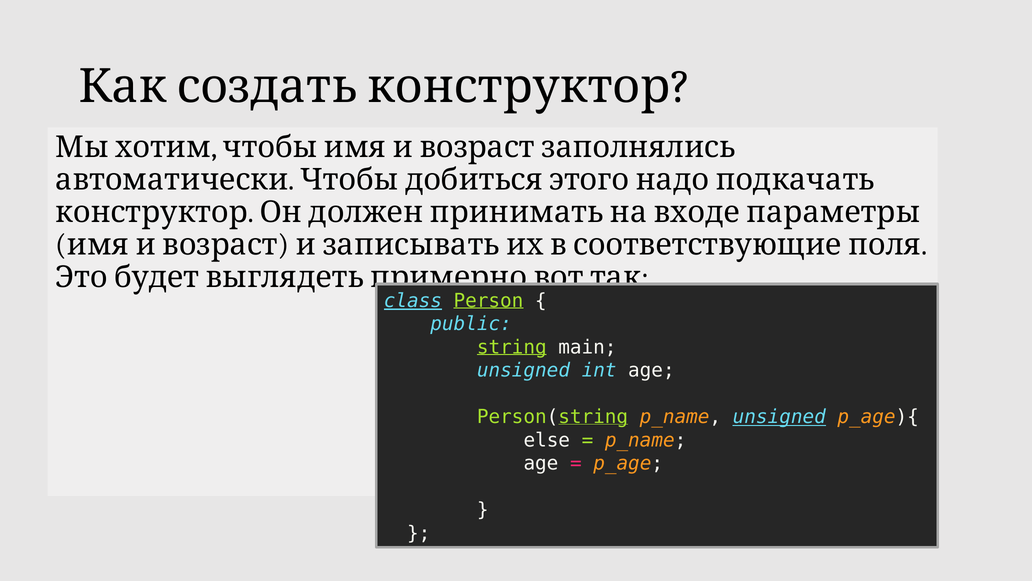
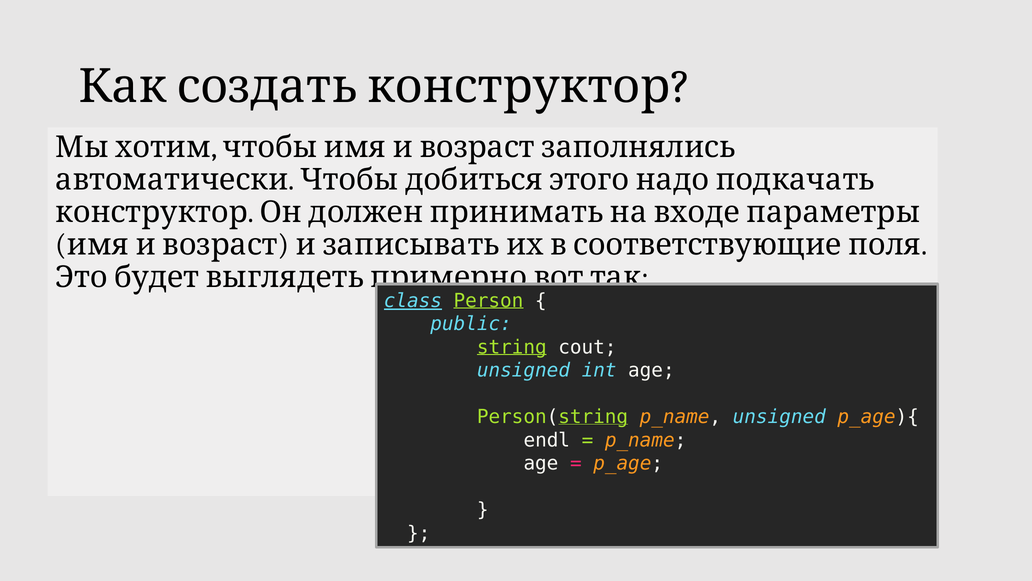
main: main -> cout (587, 347)
unsigned underline: present -> none (779, 417)
else: else -> endl (547, 440)
